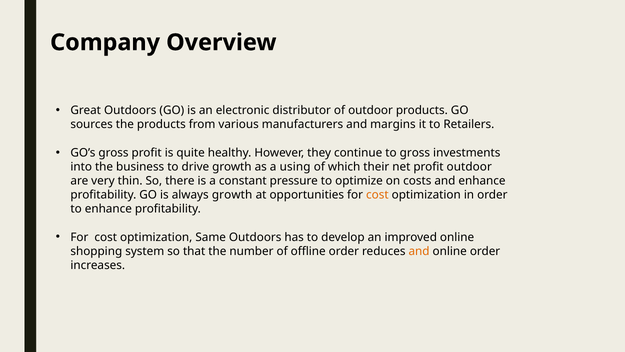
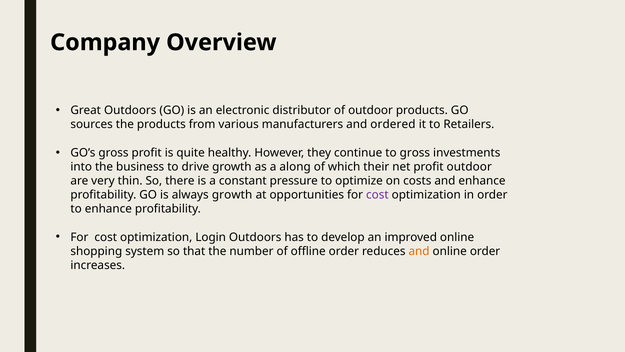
margins: margins -> ordered (393, 124)
using: using -> along (295, 167)
cost colour: orange -> purple (377, 195)
Same: Same -> Login (211, 237)
